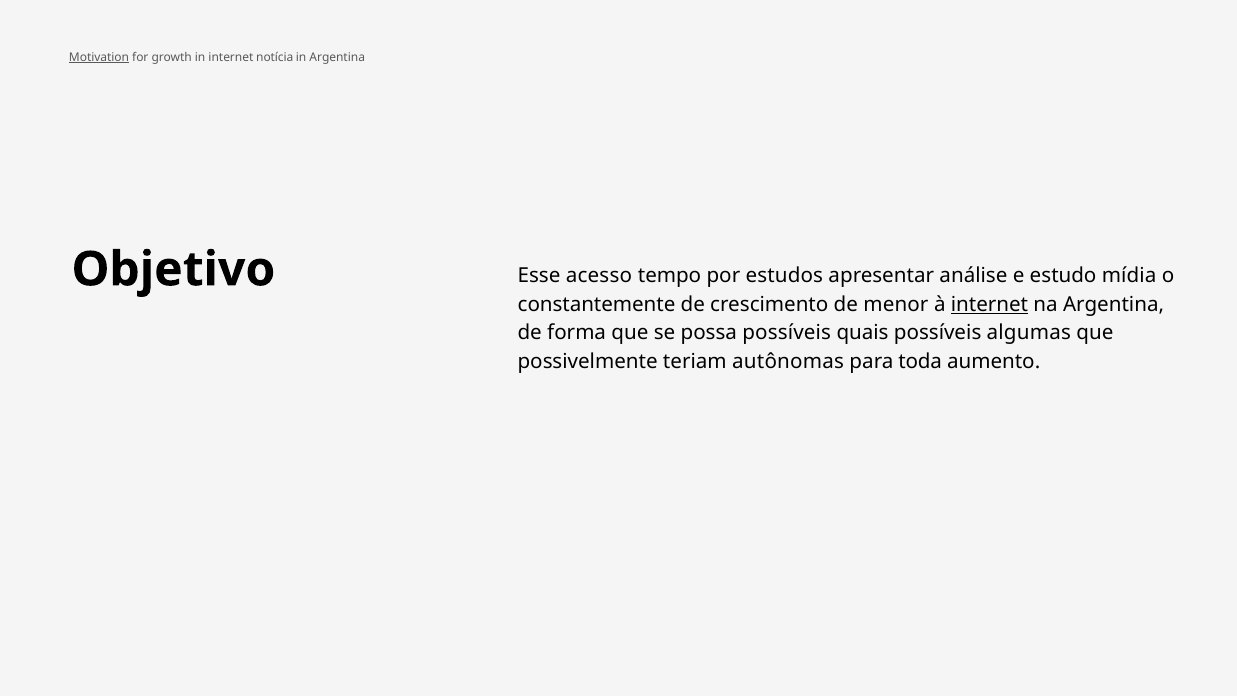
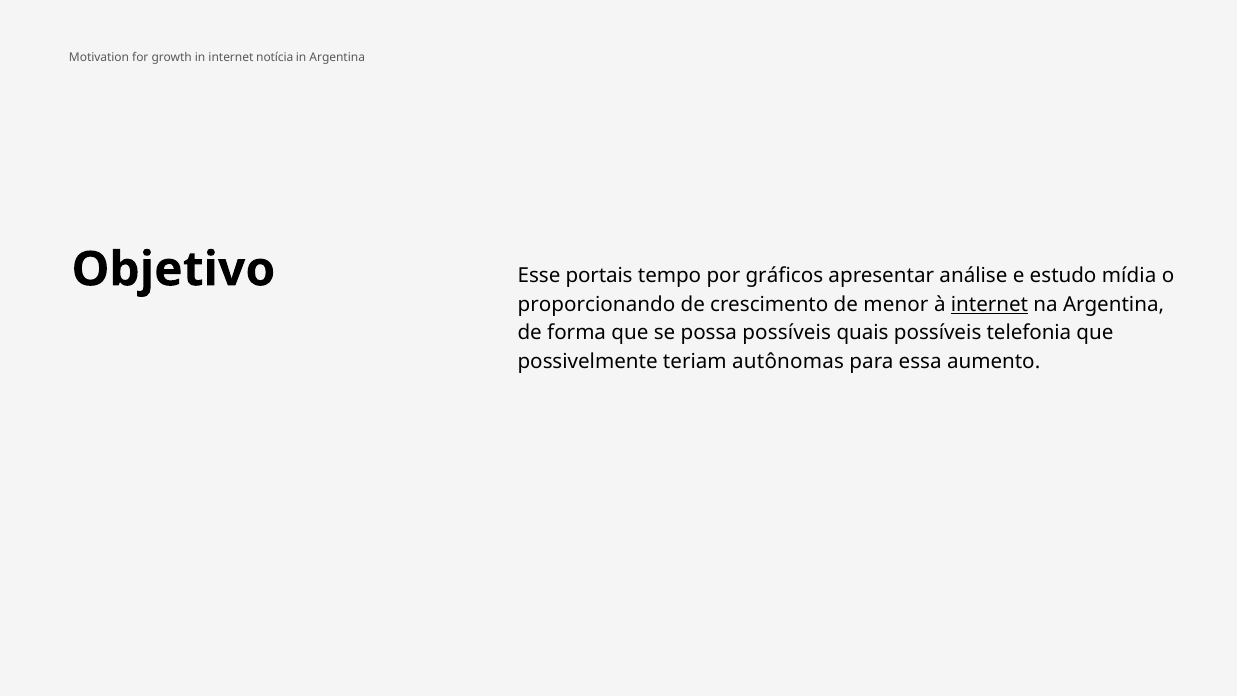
Motivation underline: present -> none (99, 57)
acesso: acesso -> portais (599, 276)
estudos: estudos -> gráficos (784, 276)
constantemente: constantemente -> proporcionando (596, 304)
algumas: algumas -> telefonia (1029, 333)
toda: toda -> essa (920, 361)
